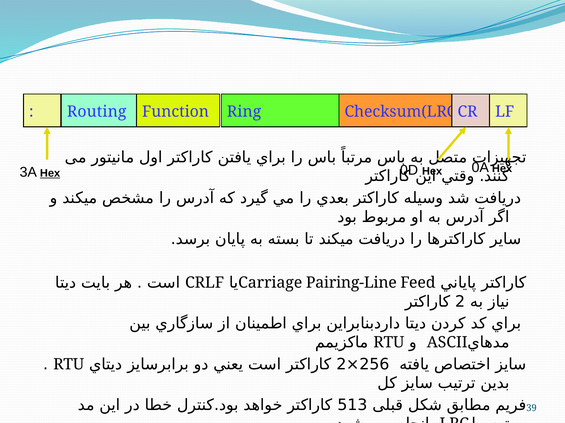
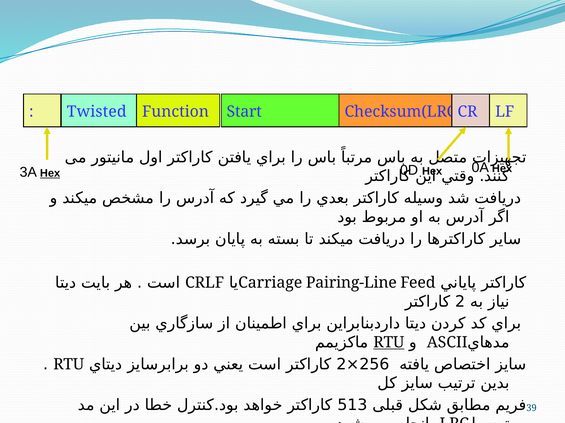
Routing: Routing -> Twisted (97, 112)
Ring: Ring -> Start (244, 112)
RTU underline: none -> present (389, 343)
